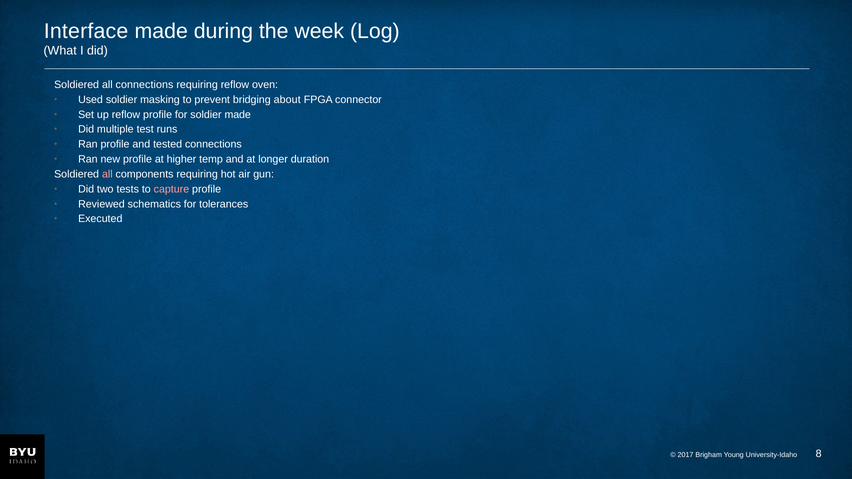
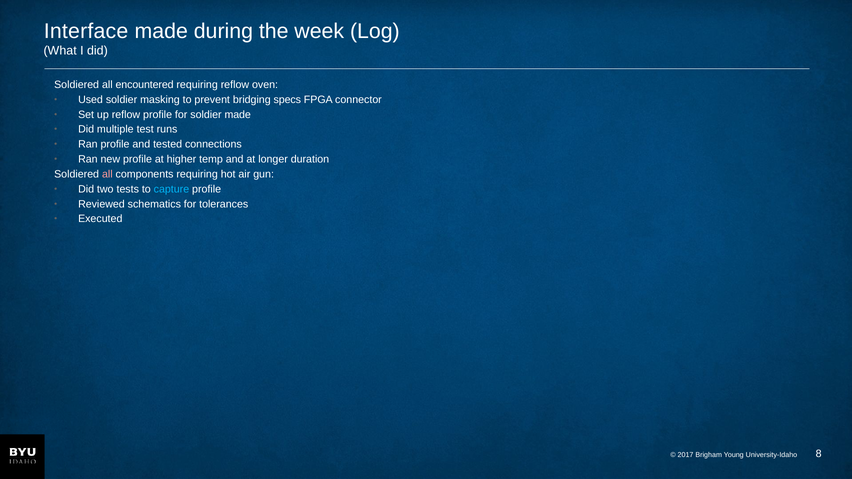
all connections: connections -> encountered (145, 85)
about: about -> specs (287, 100)
capture colour: pink -> light blue (171, 189)
